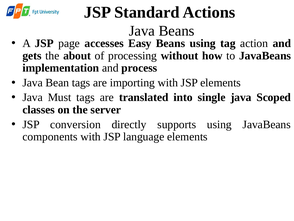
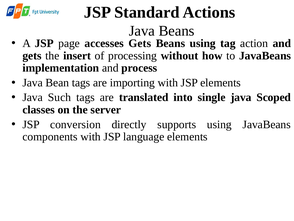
accesses Easy: Easy -> Gets (140, 43)
about: about -> insert (77, 56)
Must: Must -> Such (60, 97)
